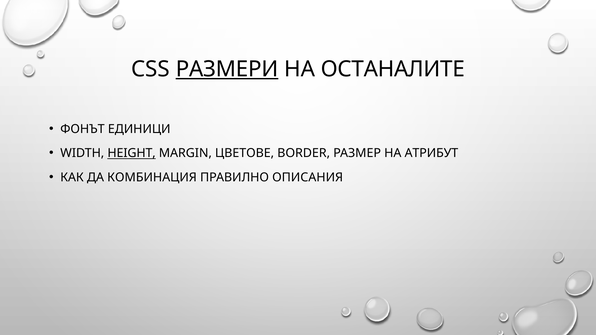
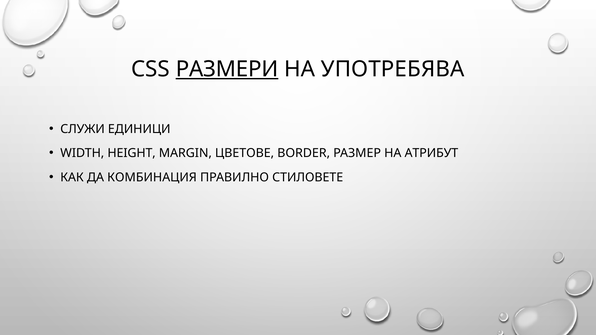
ОСТАНАЛИТЕ: ОСТАНАЛИТЕ -> УПОТРЕБЯВА (393, 69)
ФОНЪТ: ФОНЪТ -> СЛУЖИ (83, 129)
HEIGHT underline: present -> none (132, 153)
ОПИСАНИЯ: ОПИСАНИЯ -> СТИЛОВЕТЕ (308, 177)
